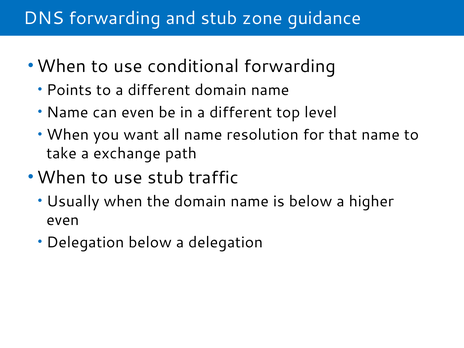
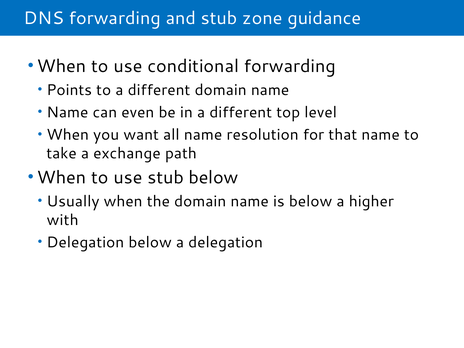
stub traffic: traffic -> below (213, 178)
even: even -> with (63, 220)
